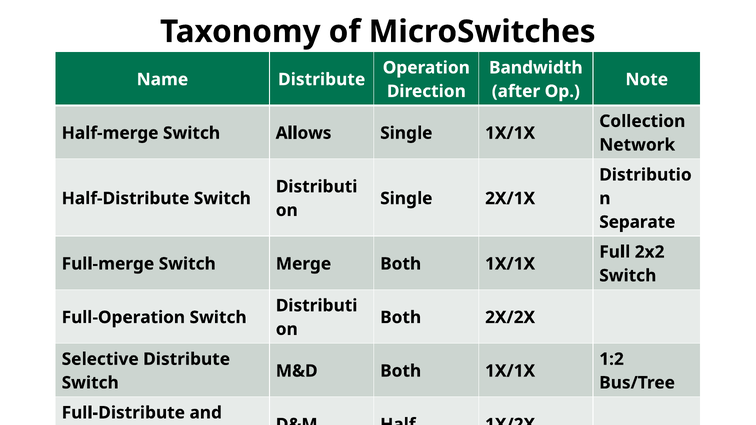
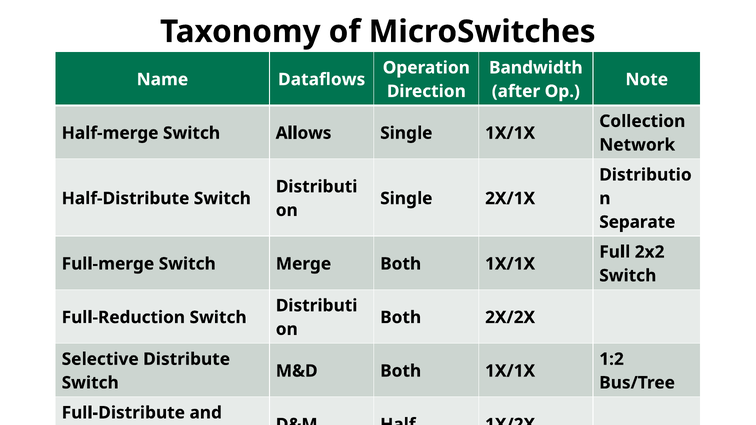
Name Distribute: Distribute -> Dataflows (322, 80)
Full-Operation: Full-Operation -> Full-Reduction (123, 318)
